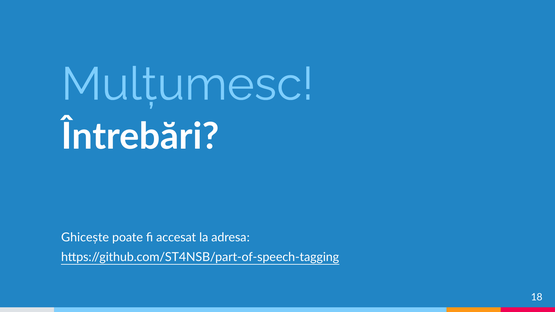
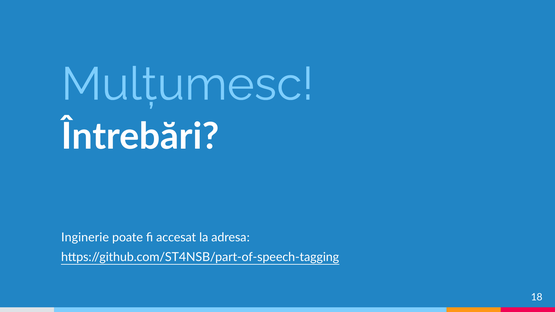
Ghicește: Ghicește -> Inginerie (85, 238)
